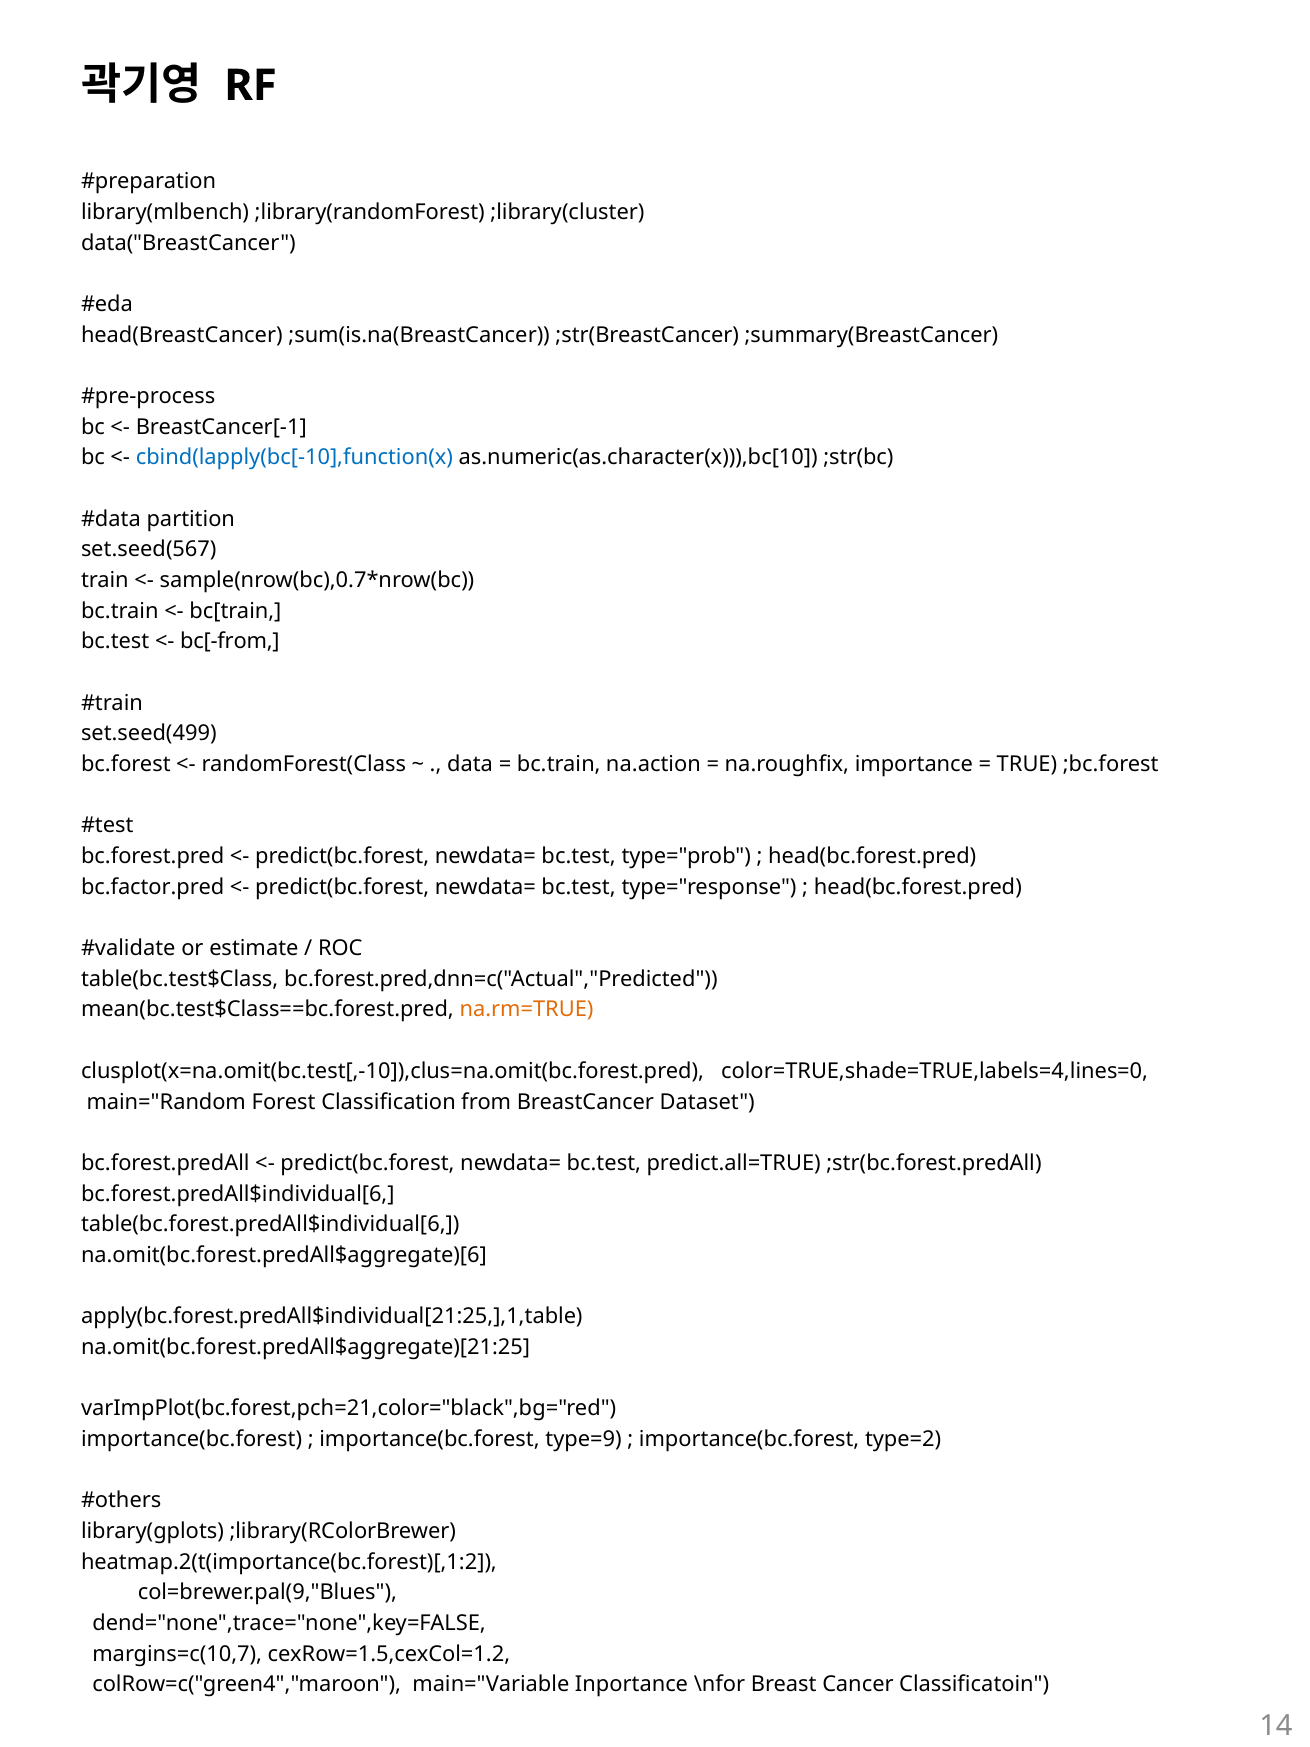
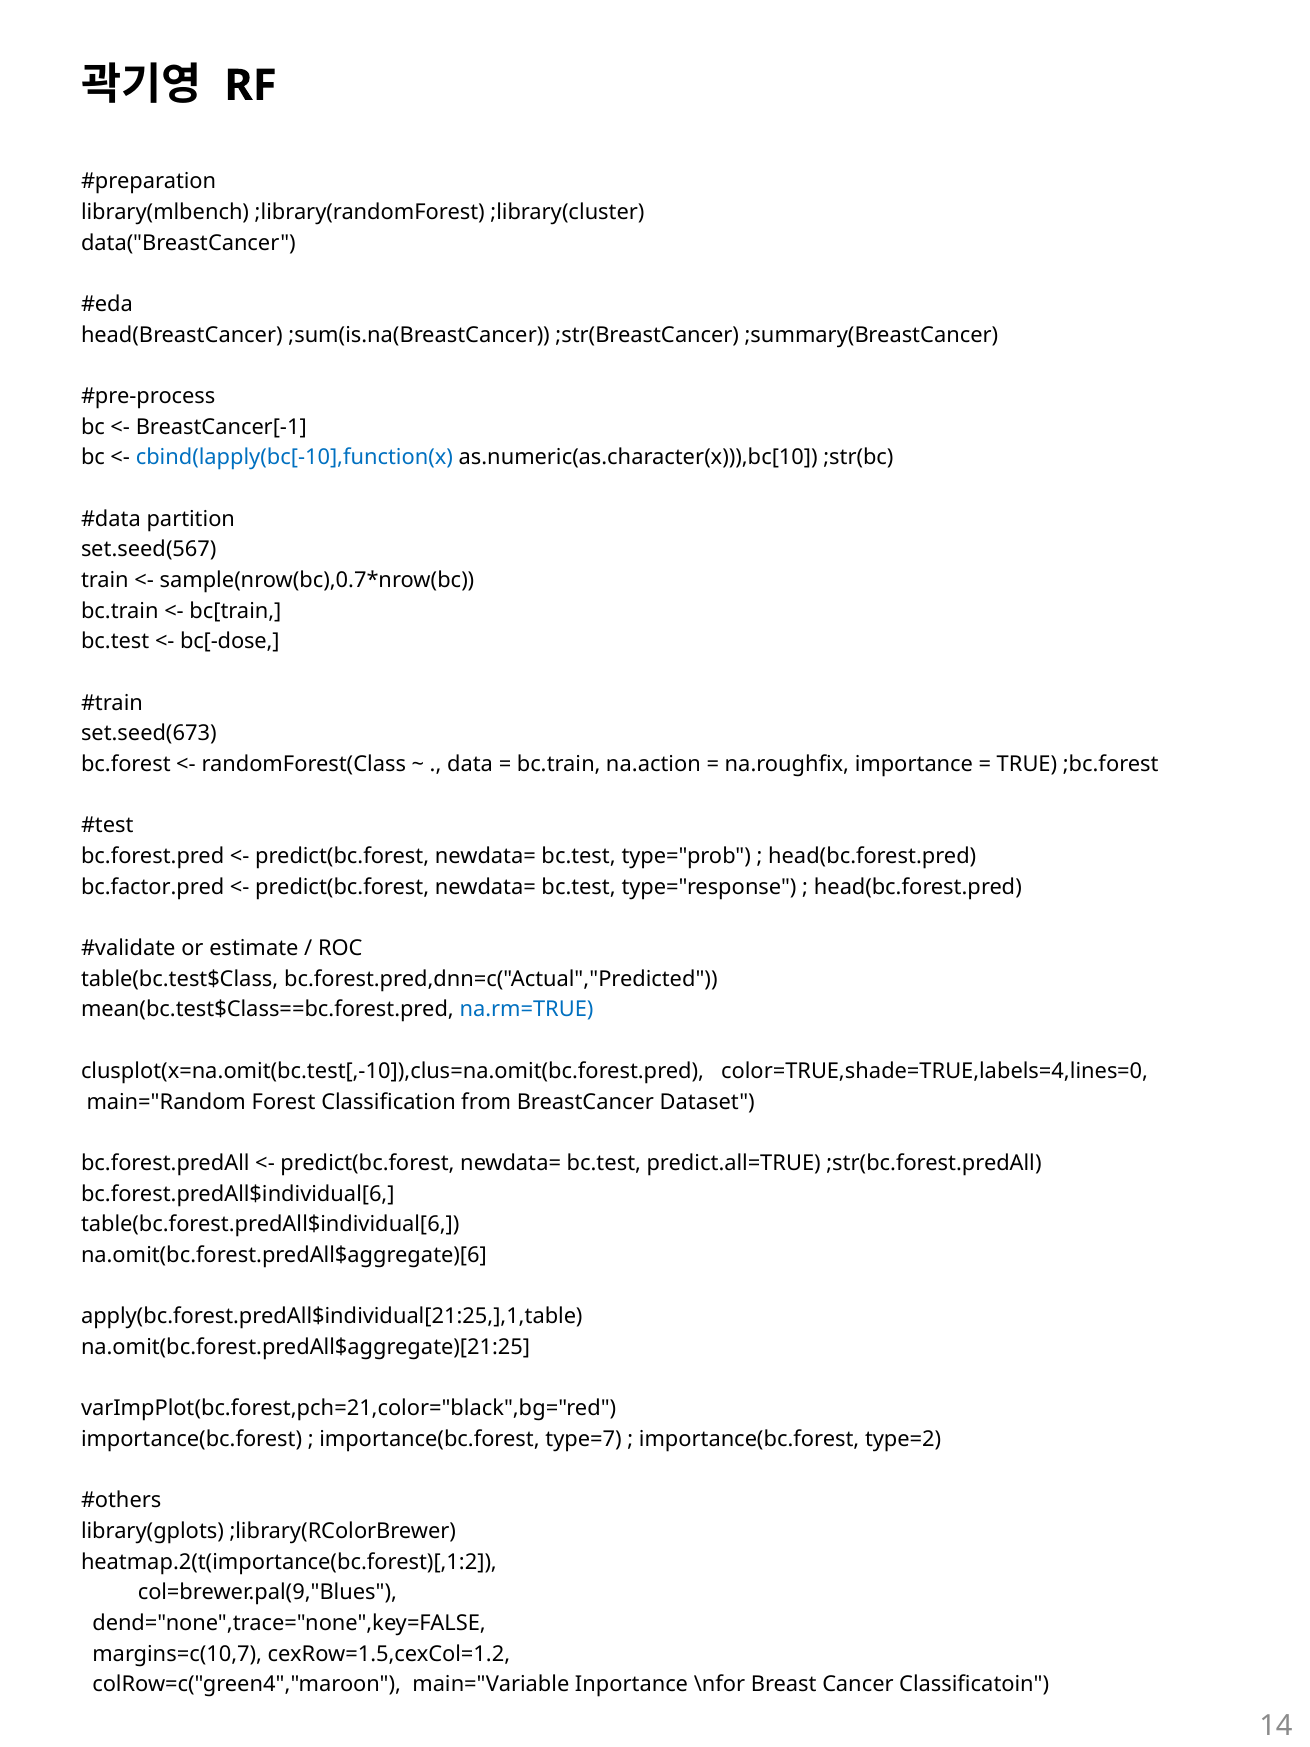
bc[-from: bc[-from -> bc[-dose (230, 642)
set.seed(499: set.seed(499 -> set.seed(673 (149, 734)
na.rm=TRUE colour: orange -> blue (527, 1010)
type=9: type=9 -> type=7 (584, 1439)
